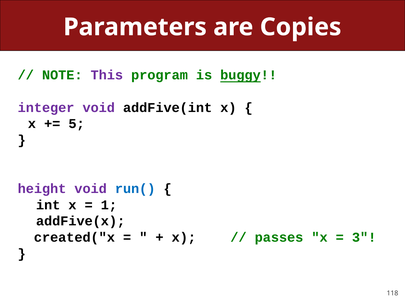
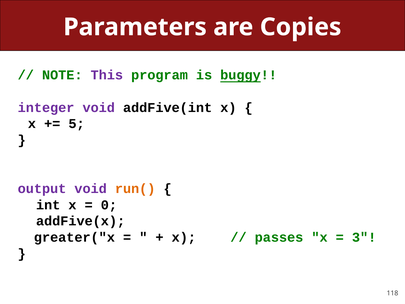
height: height -> output (42, 189)
run( colour: blue -> orange (135, 189)
1: 1 -> 0 (109, 205)
created("x: created("x -> greater("x (74, 237)
